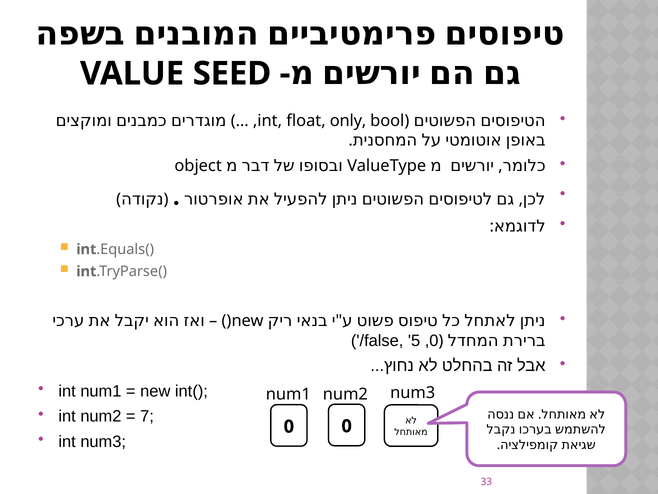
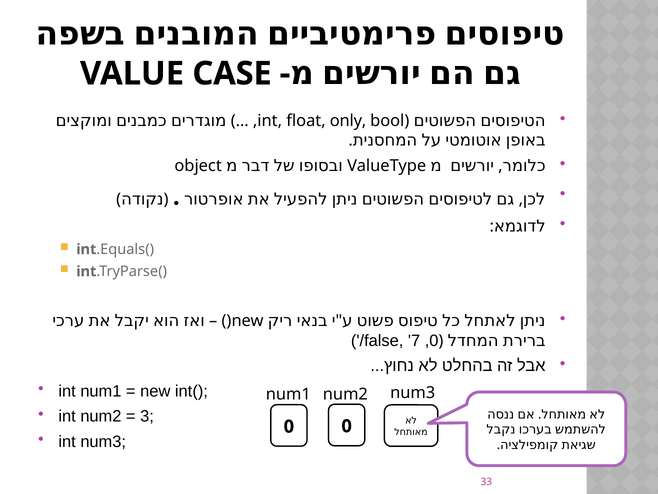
SEED: SEED -> CASE (232, 74)
5: 5 -> 7 (414, 340)
7: 7 -> 3 (147, 416)
